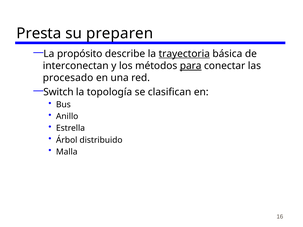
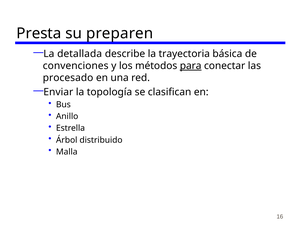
propósito: propósito -> detallada (80, 54)
trayectoria underline: present -> none (184, 54)
interconectan: interconectan -> convenciones (76, 66)
Switch: Switch -> Enviar (58, 92)
